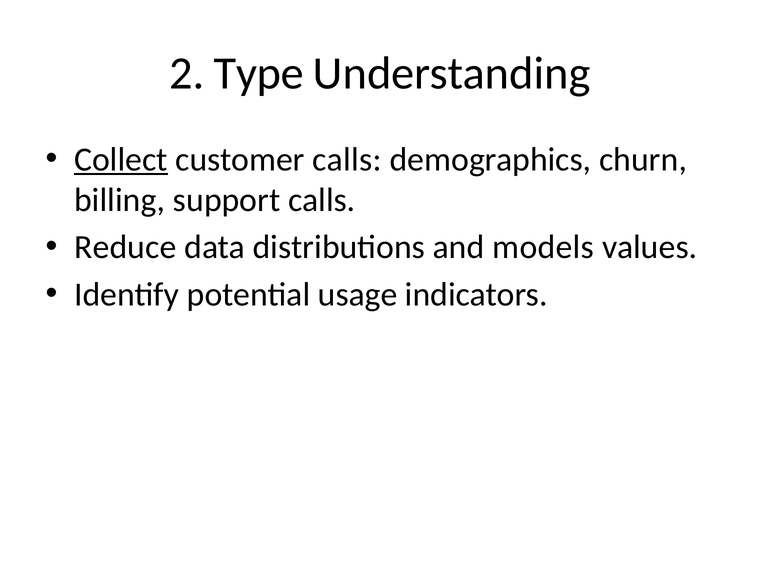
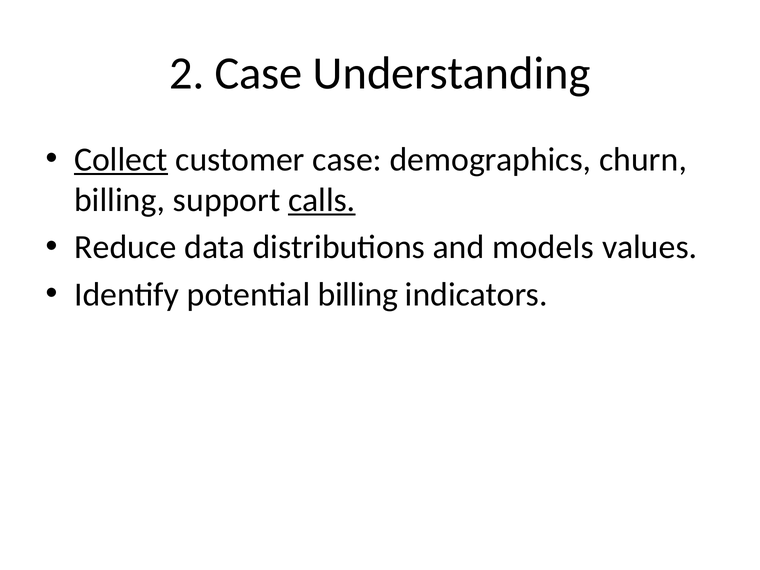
2 Type: Type -> Case (259, 74)
customer calls: calls -> case (347, 159)
calls underline: none -> present (322, 200)
potential usage: usage -> billing (358, 295)
